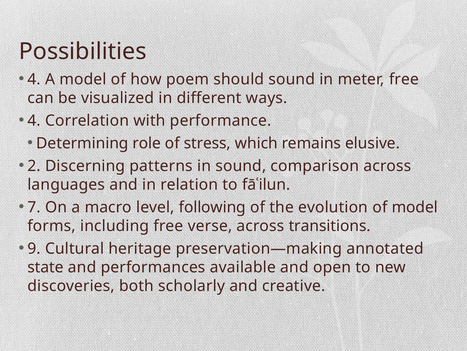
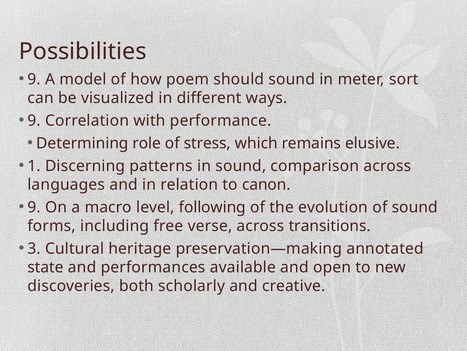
4: 4 -> 9 (34, 79)
meter free: free -> sort (404, 79)
4: 4 -> 9 (34, 120)
2: 2 -> 1 (34, 165)
fāʿilun: fāʿilun -> canon (266, 184)
7: 7 -> 9 (34, 207)
of model: model -> sound (415, 207)
9: 9 -> 3 (34, 248)
